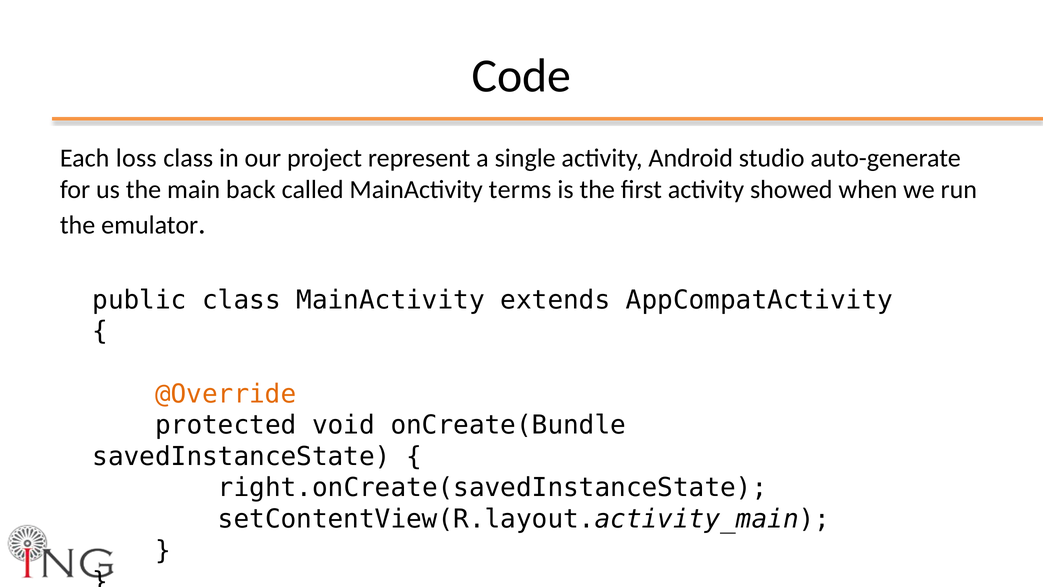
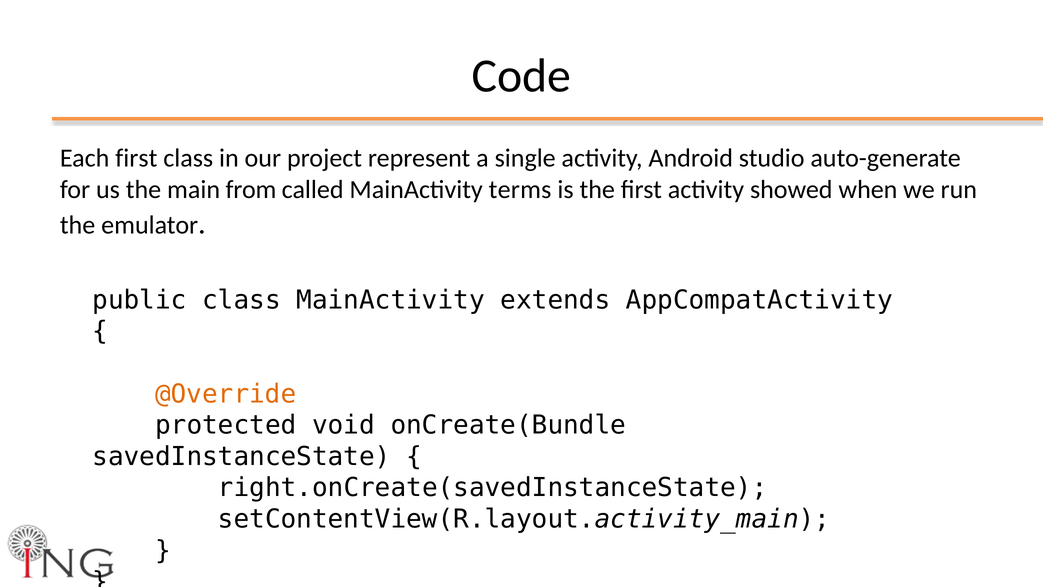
Each loss: loss -> first (136, 158)
back: back -> from (251, 190)
